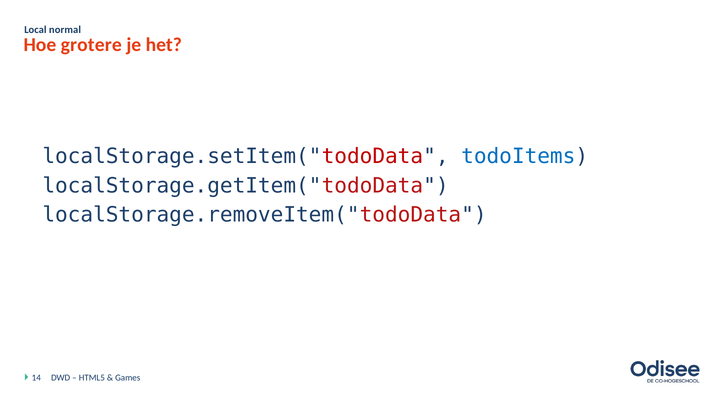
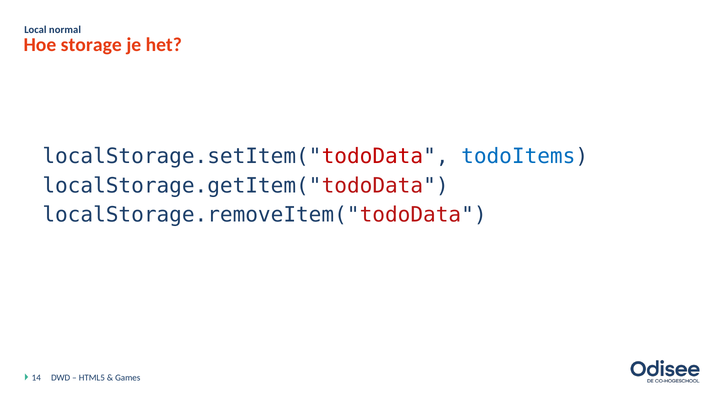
grotere: grotere -> storage (91, 45)
